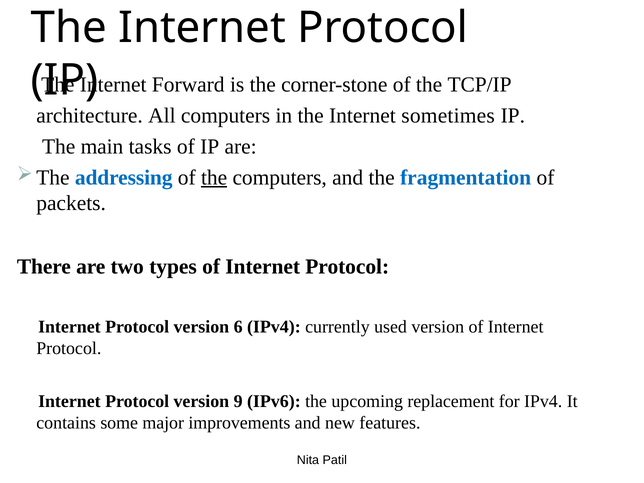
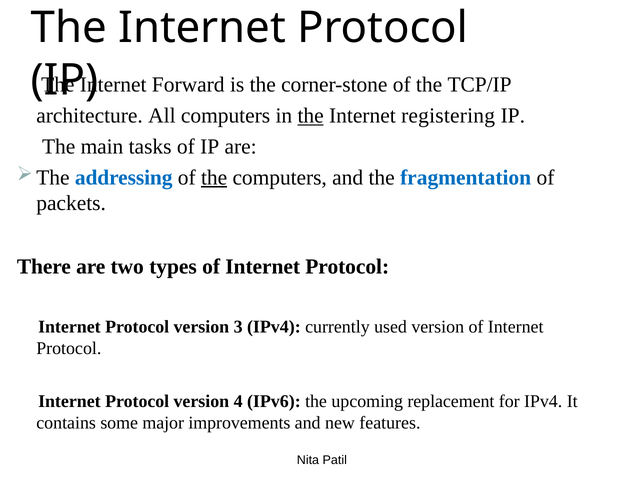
the underline: none -> present (311, 116)
sometimes: sometimes -> registering (448, 116)
6: 6 -> 3 (238, 327)
9: 9 -> 4 (238, 401)
